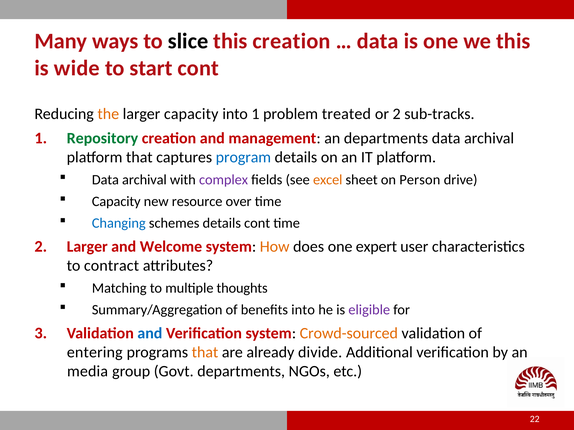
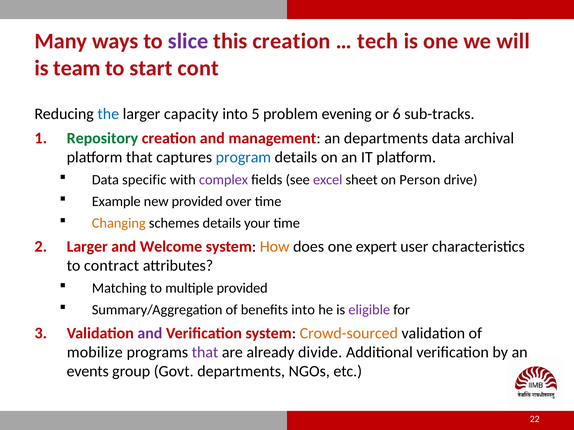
slice colour: black -> purple (188, 41)
data: data -> tech (378, 41)
we this: this -> will (513, 41)
wide: wide -> team (77, 68)
the colour: orange -> blue (108, 114)
into 1: 1 -> 5 (255, 114)
treated: treated -> evening (347, 114)
or 2: 2 -> 6 (397, 114)
archival: archival -> specific (144, 180)
excel colour: orange -> purple (328, 180)
Capacity: Capacity -> Example (116, 202)
new resource: resource -> provided (197, 202)
Changing colour: blue -> orange (119, 223)
details cont: cont -> your (257, 223)
multiple thoughts: thoughts -> provided (242, 288)
and colour: blue -> purple (150, 334)
entering: entering -> mobilize (95, 353)
that colour: orange -> purple (205, 353)
media: media -> events (88, 372)
